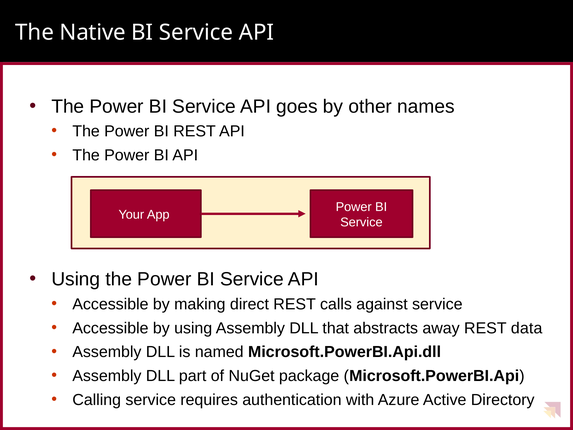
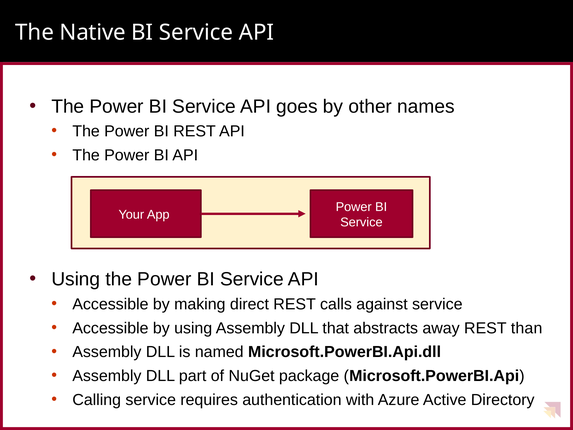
data: data -> than (527, 328)
